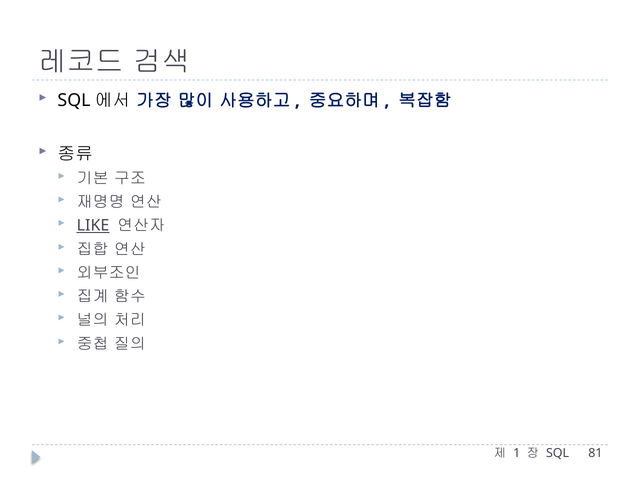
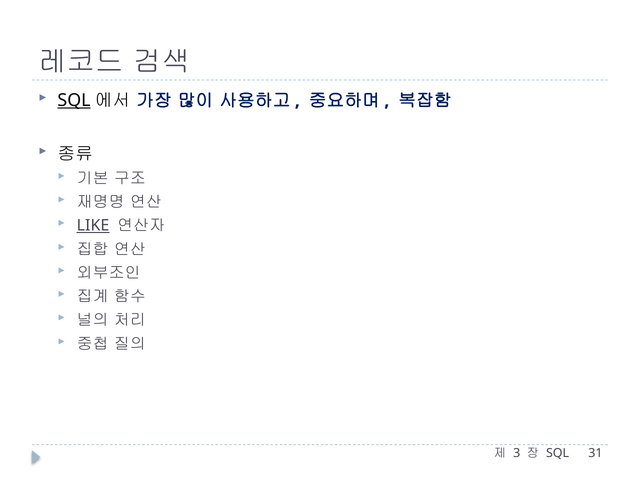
SQL underline: none -> present (74, 100)
1: 1 -> 3 (517, 453)
81: 81 -> 31 (595, 453)
